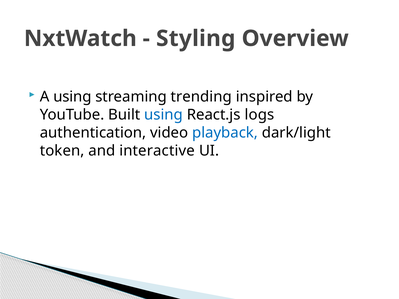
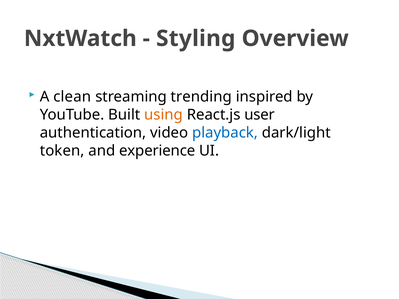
A using: using -> clean (72, 97)
using colour: blue -> orange (164, 115)
logs: logs -> user (260, 115)
interactive: interactive -> experience (157, 151)
